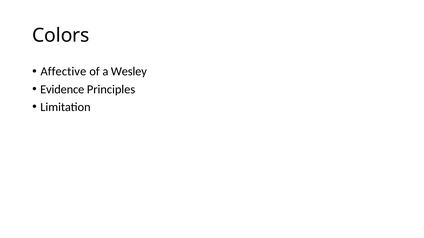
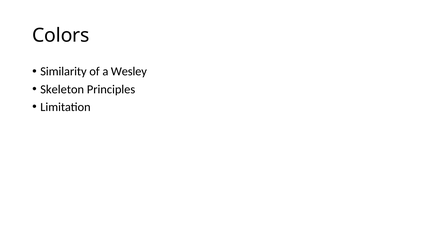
Affective: Affective -> Similarity (63, 72)
Evidence: Evidence -> Skeleton (62, 89)
